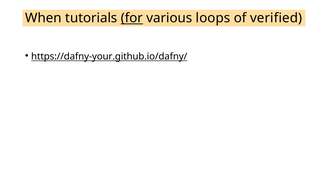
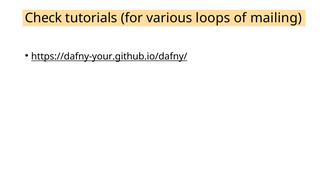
When: When -> Check (43, 18)
for underline: present -> none (132, 18)
verified: verified -> mailing (276, 18)
